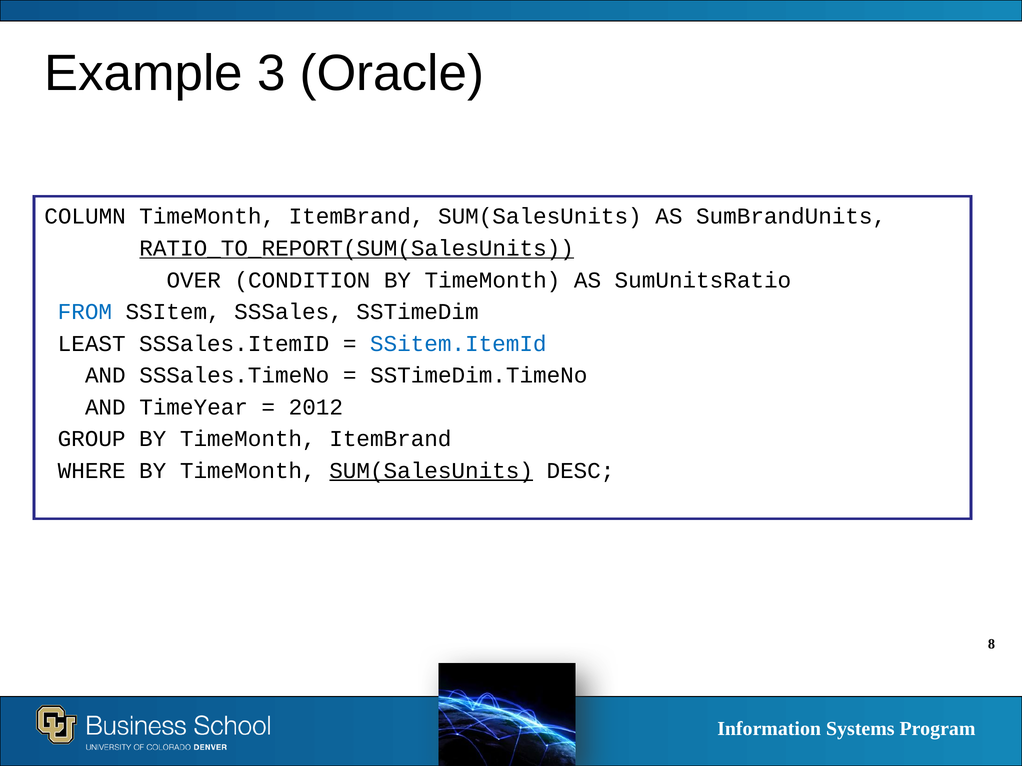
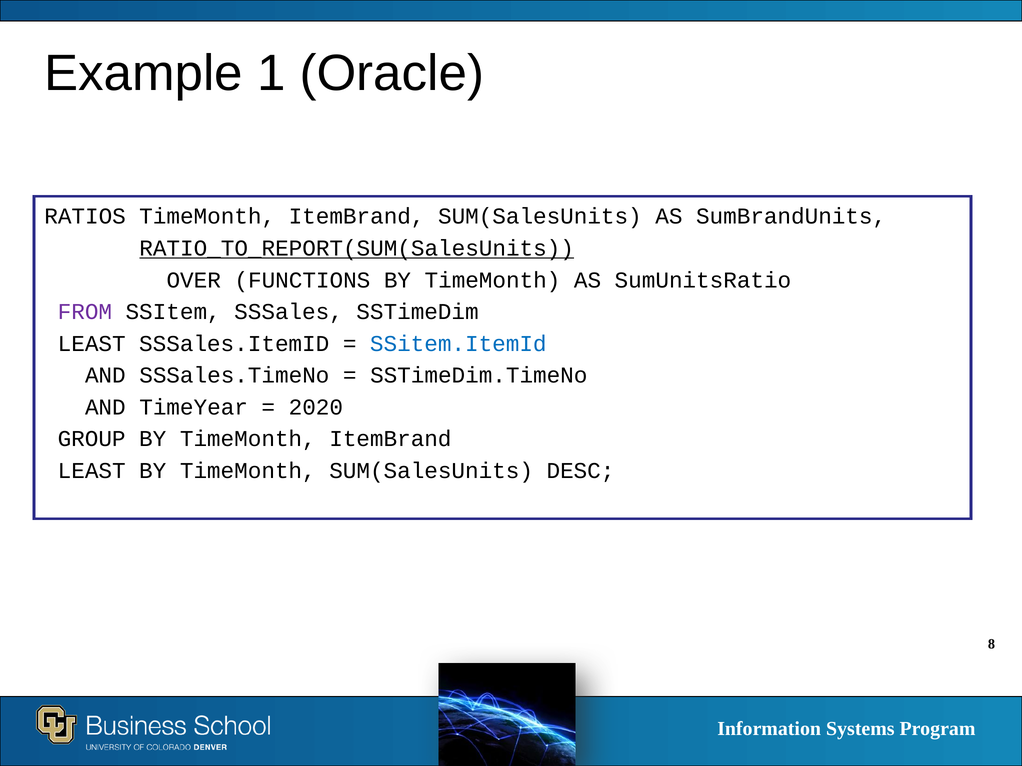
3: 3 -> 1 (271, 73)
COLUMN: COLUMN -> RATIOS (85, 217)
CONDITION: CONDITION -> FUNCTIONS (302, 280)
FROM colour: blue -> purple (85, 312)
2012: 2012 -> 2020 (316, 407)
WHERE: WHERE -> LEAST (92, 471)
SUM(SalesUnits underline: present -> none (431, 471)
